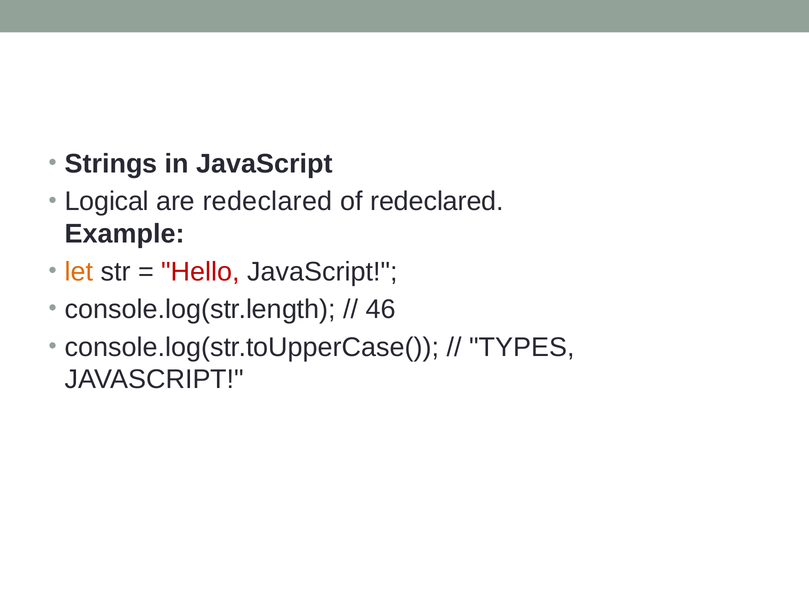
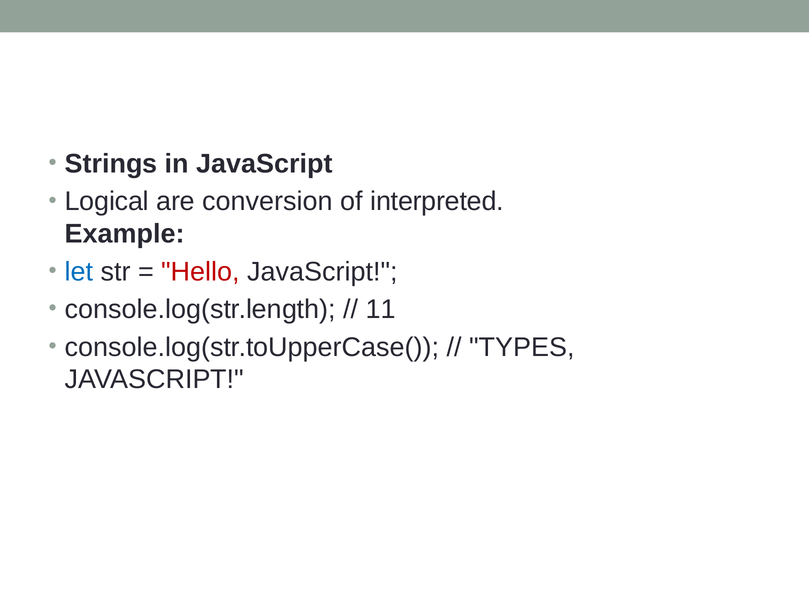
are redeclared: redeclared -> conversion (268, 201)
of redeclared: redeclared -> interpreted (437, 201)
let colour: orange -> blue (79, 272)
46: 46 -> 11 (381, 309)
